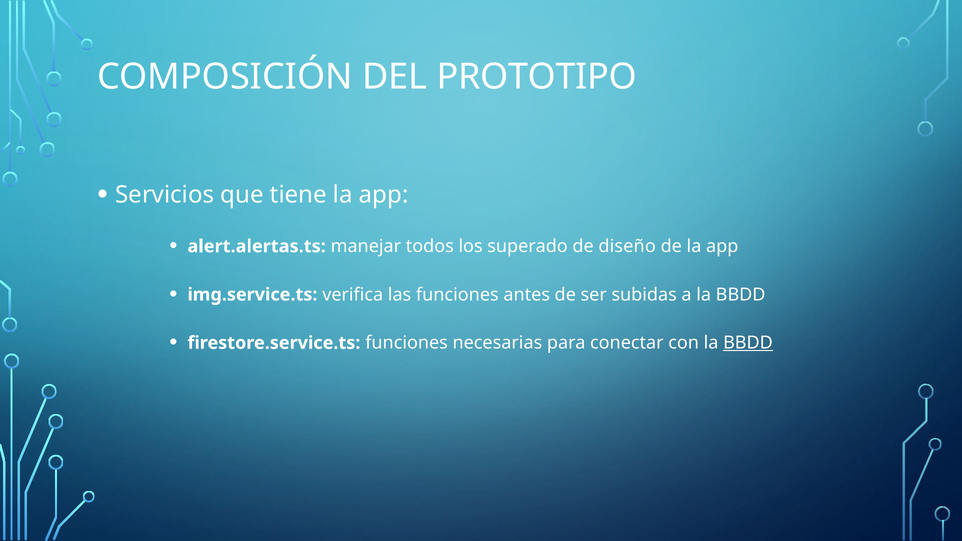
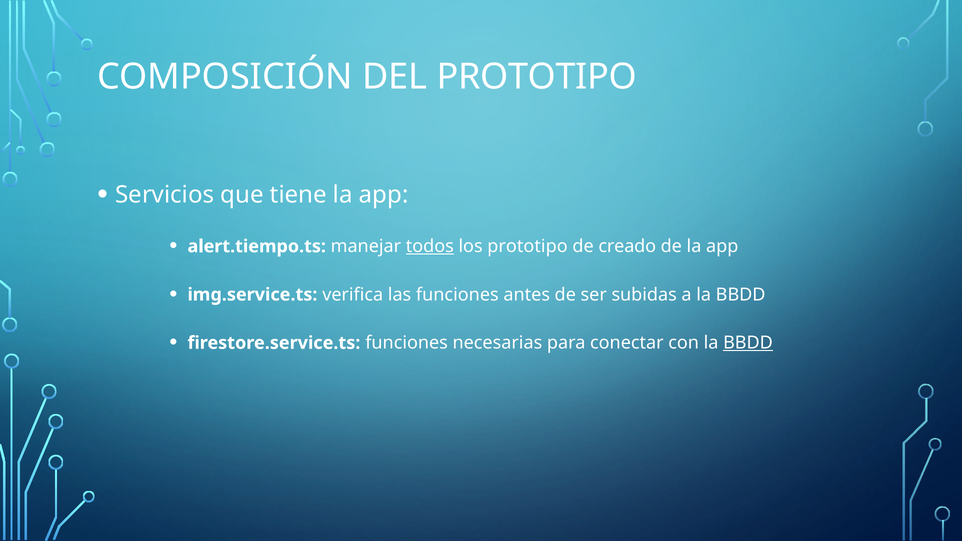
alert.alertas.ts: alert.alertas.ts -> alert.tiempo.ts (257, 246)
todos underline: none -> present (430, 246)
los superado: superado -> prototipo (528, 246)
diseño: diseño -> creado (627, 246)
